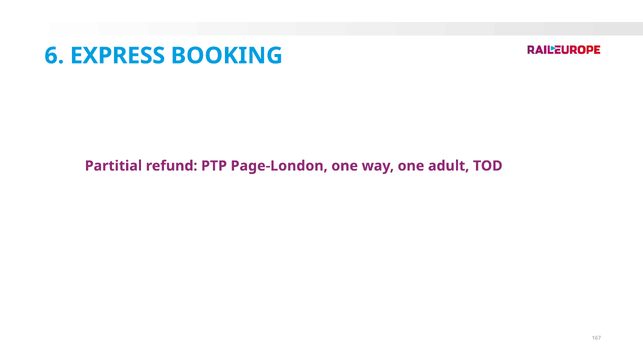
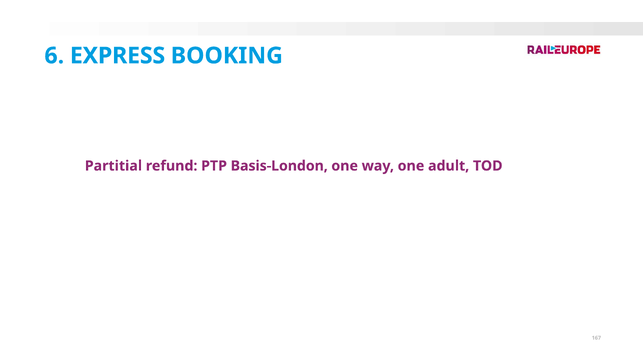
Page-London: Page-London -> Basis-London (279, 166)
